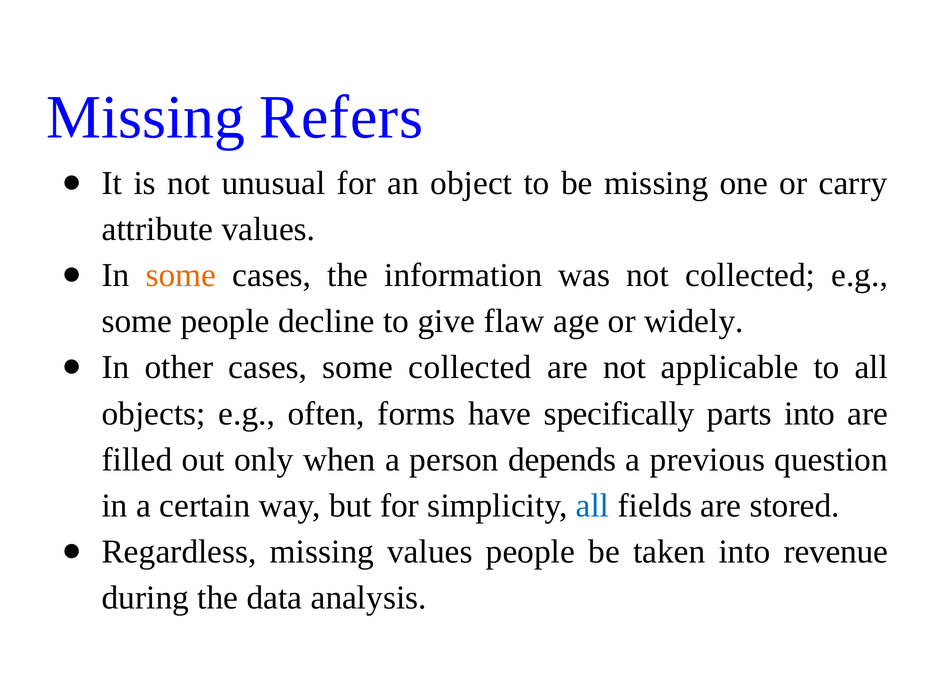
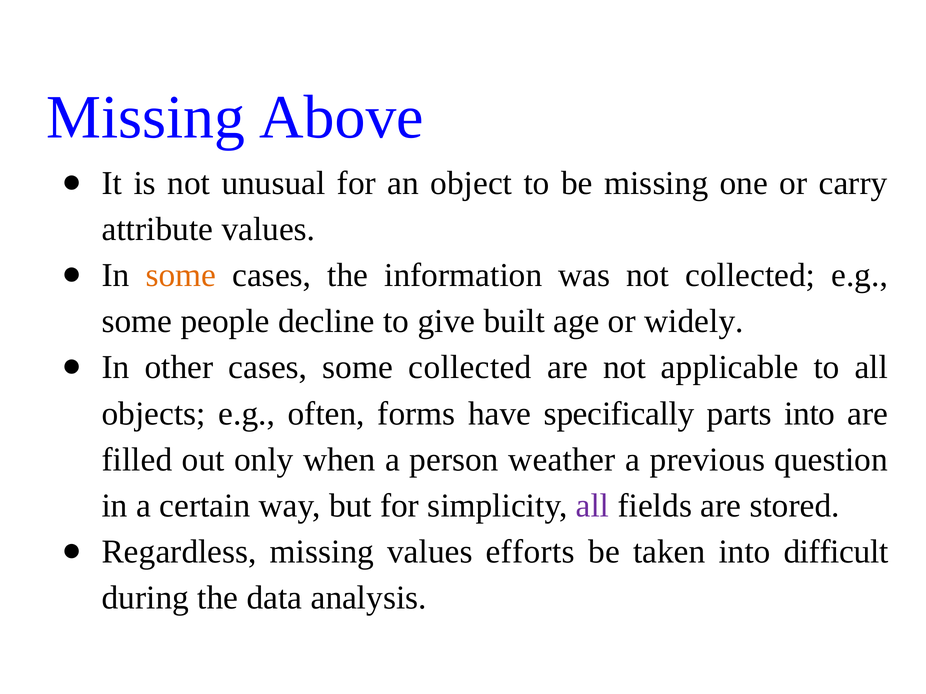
Refers: Refers -> Above (342, 118)
flaw: flaw -> built (514, 322)
depends: depends -> weather (562, 460)
all colour: blue -> purple (593, 506)
values people: people -> efforts (530, 552)
revenue: revenue -> difficult (836, 552)
